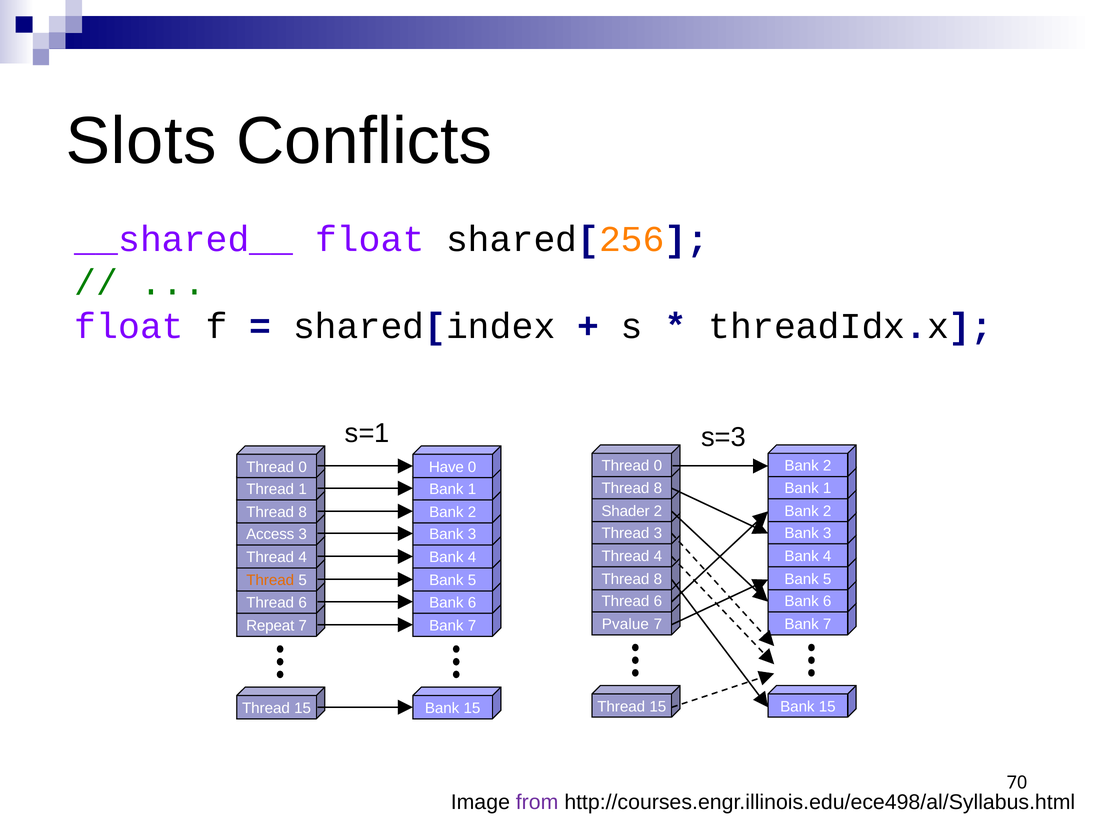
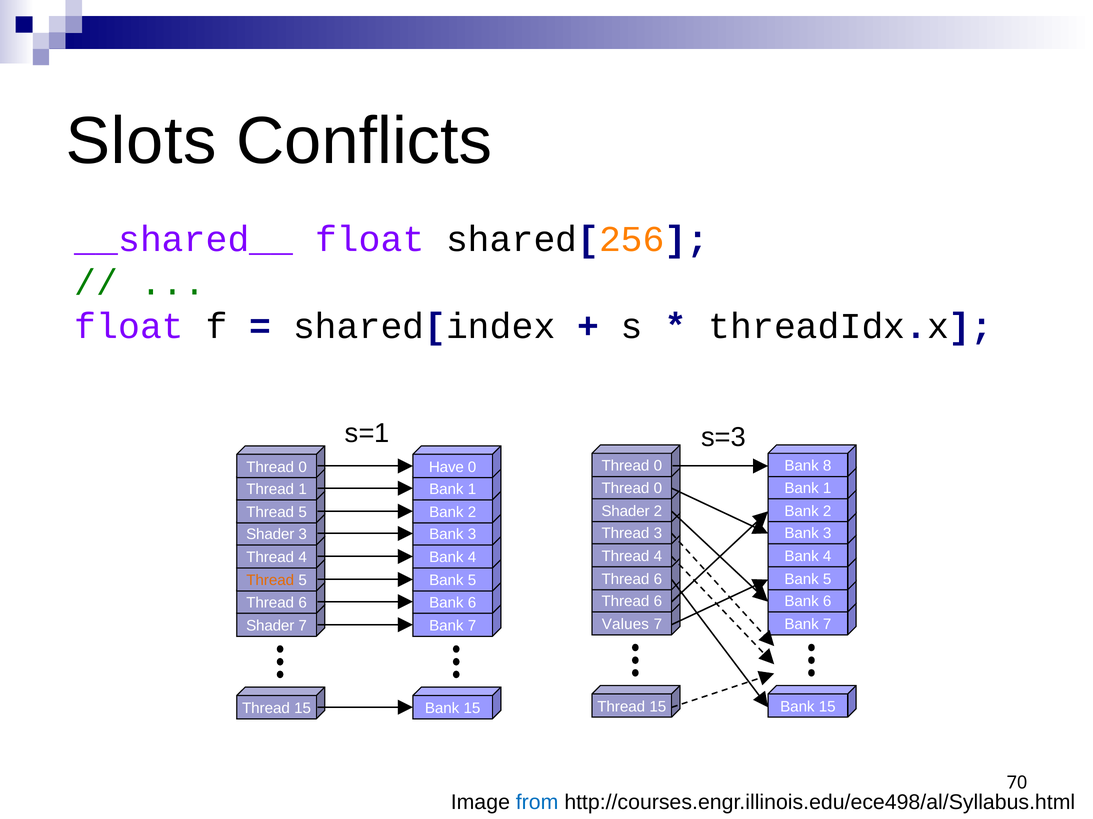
2: 2 -> 8 (827, 466)
8: 8 -> 0 (658, 489)
8: 8 -> 5 (303, 513)
Access: Access -> Shader (270, 535)
8: 8 -> 6 (658, 580)
Pvalue: Pvalue -> Values (625, 625)
Repeat: Repeat -> Shader (270, 626)
from colour: purple -> blue (537, 803)
